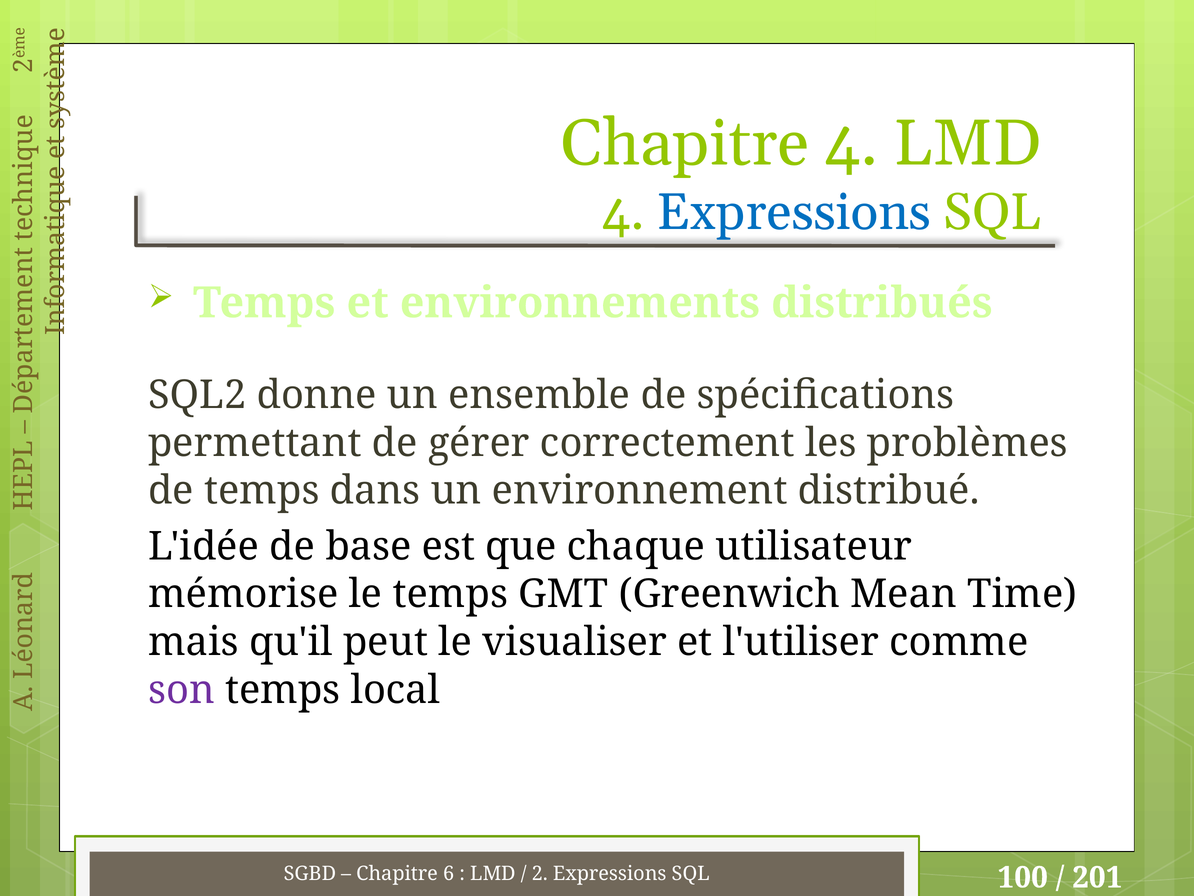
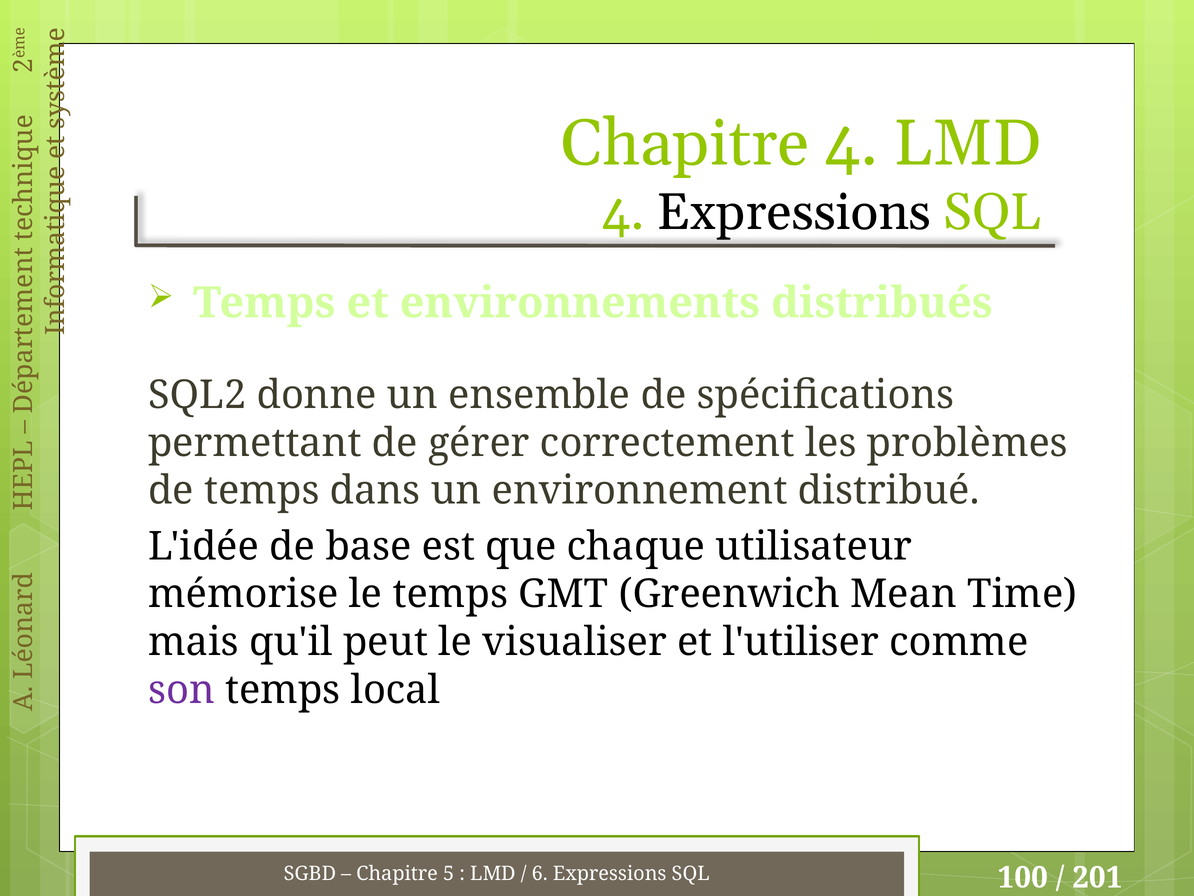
Expressions colour: blue -> black (794, 212)
6: 6 -> 5 (449, 873)
2: 2 -> 6 (540, 873)
